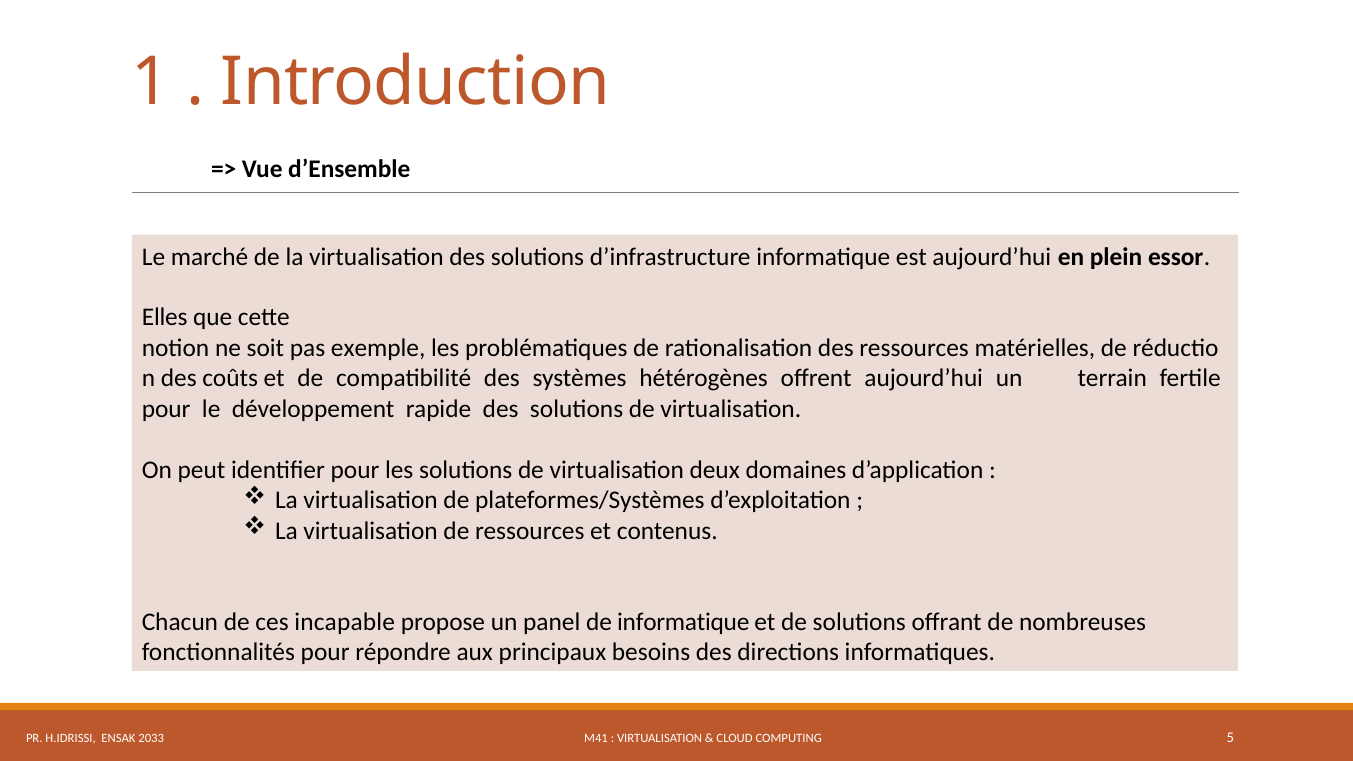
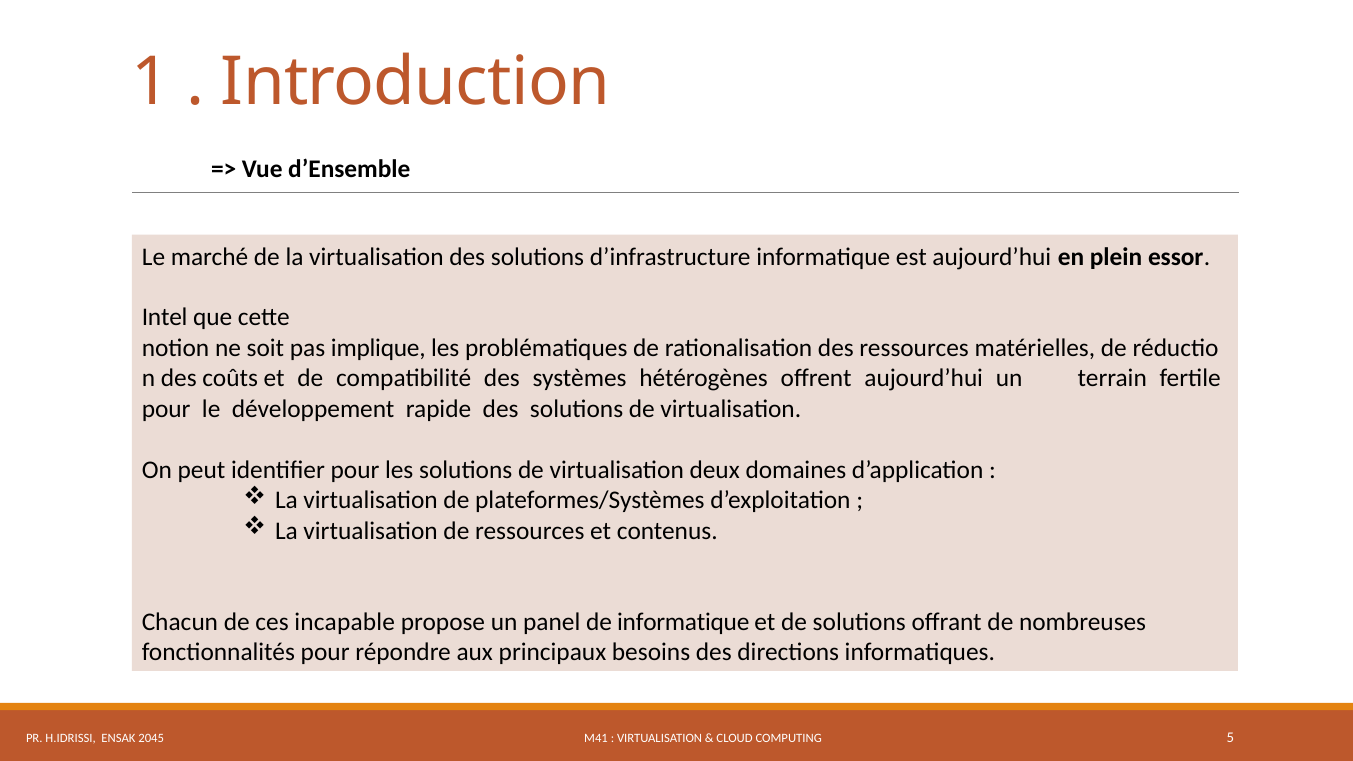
Elles: Elles -> Intel (165, 318)
exemple: exemple -> implique (378, 348)
2033: 2033 -> 2045 (151, 738)
